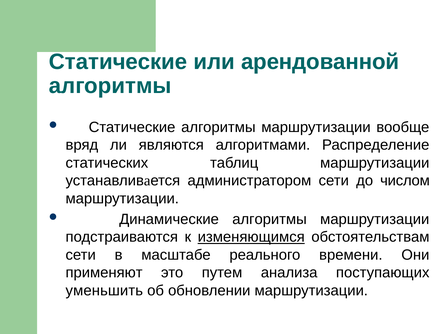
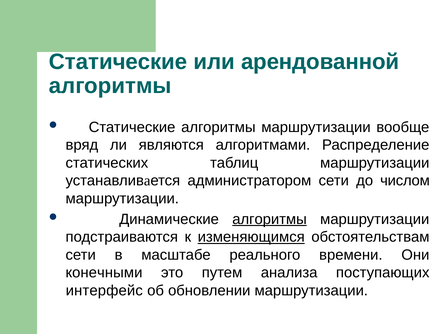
алгоритмы underline: none -> present (270, 219)
применяют: применяют -> конечными (104, 272)
уменьшить: уменьшить -> интерфейс (104, 290)
